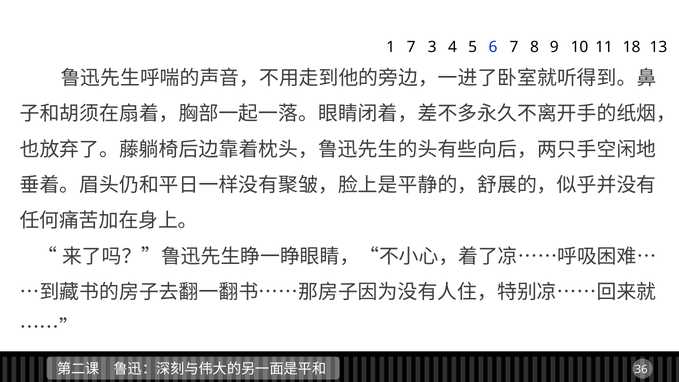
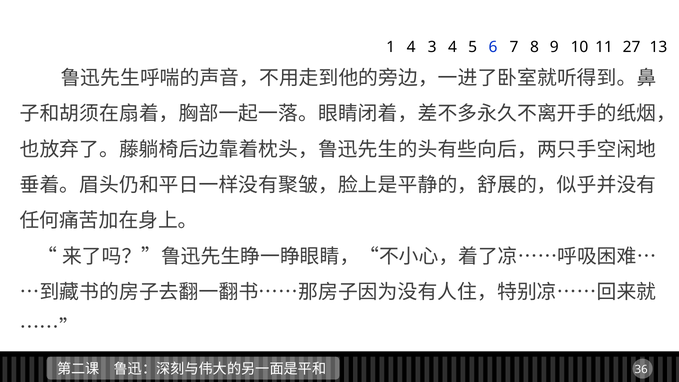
1 7: 7 -> 4 (411, 47)
18: 18 -> 27 (632, 47)
